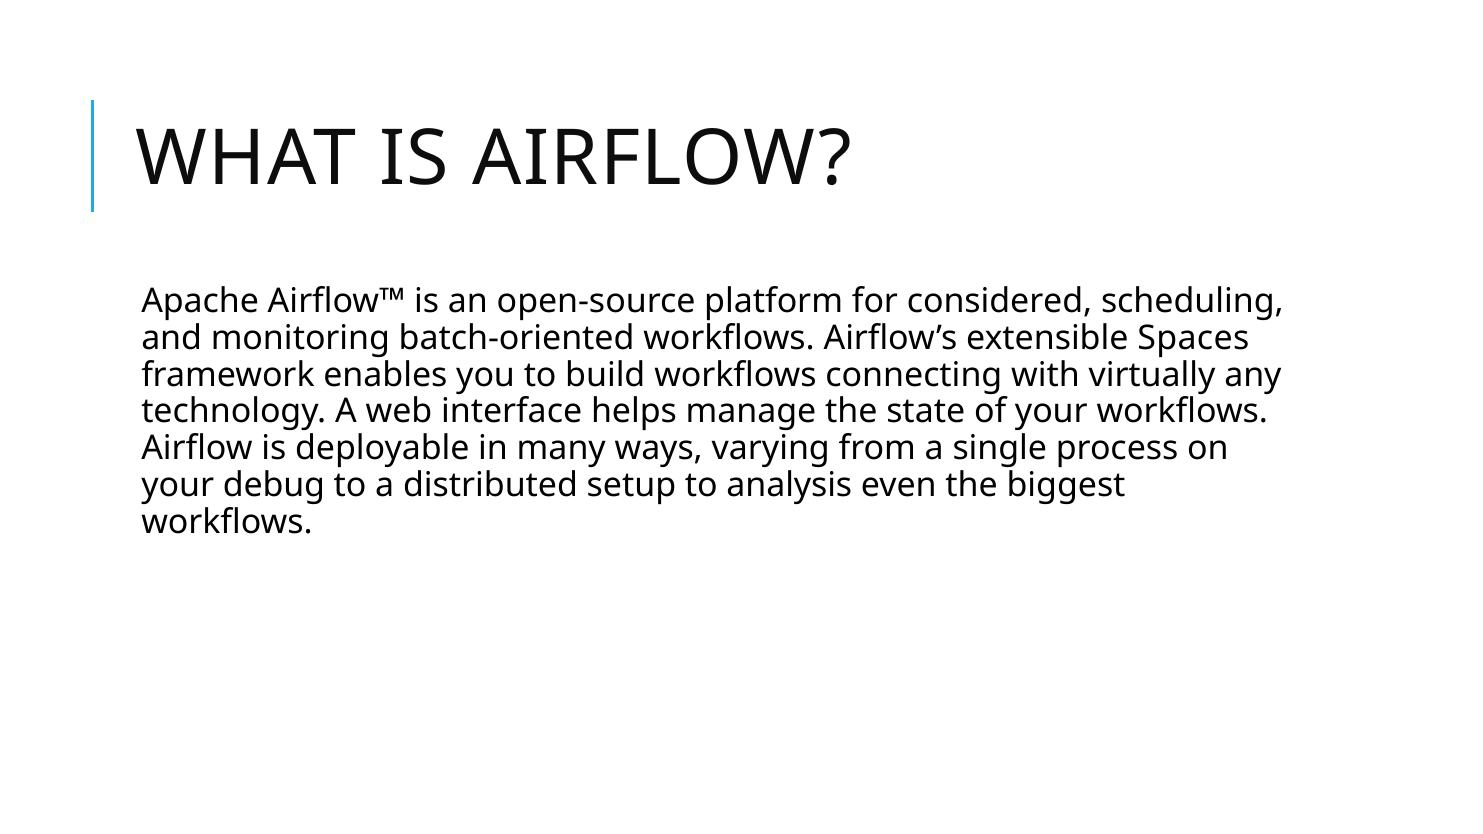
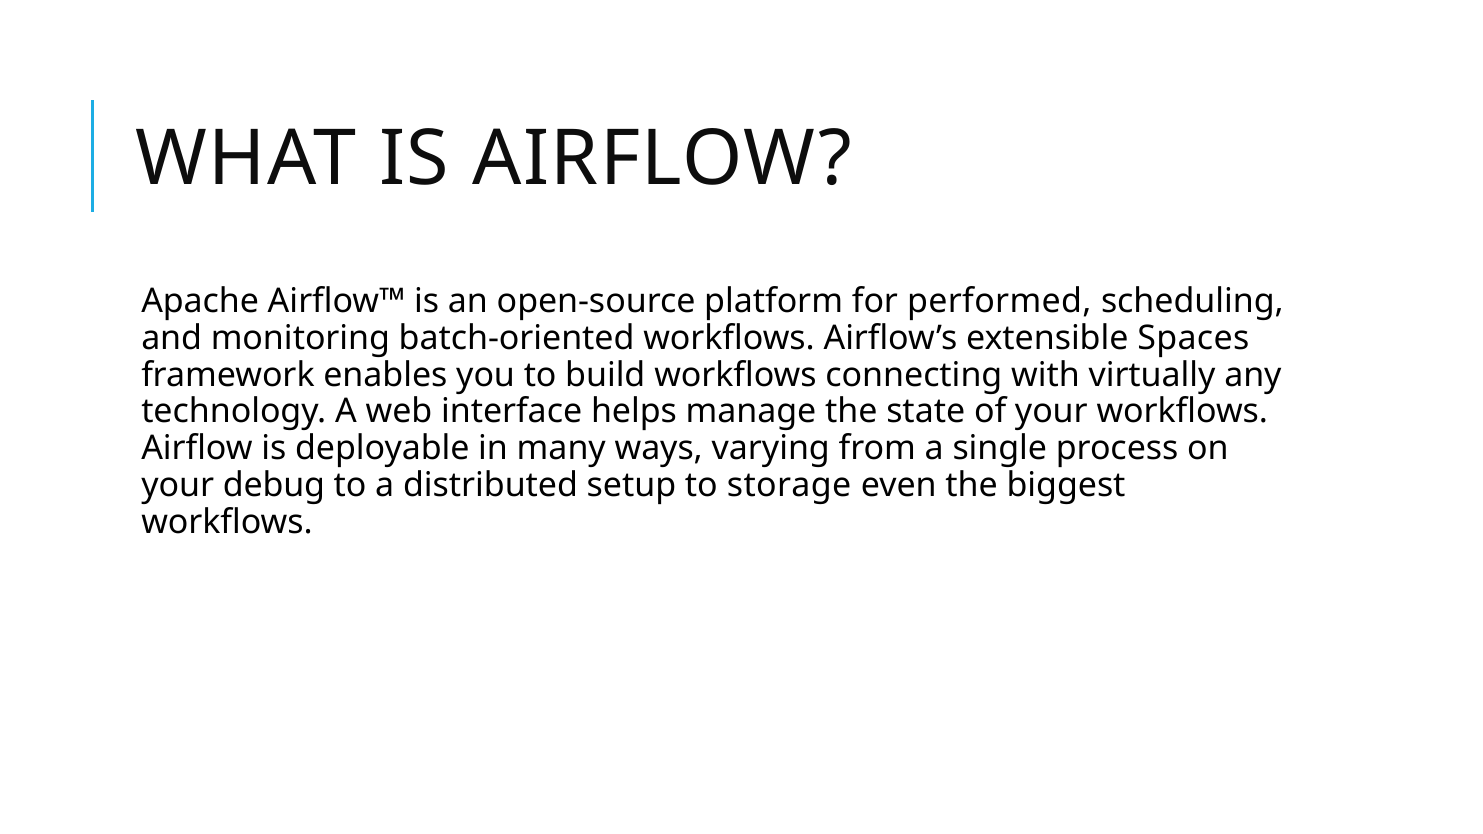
considered: considered -> performed (999, 302)
analysis: analysis -> storage (789, 485)
